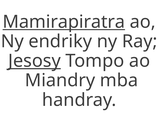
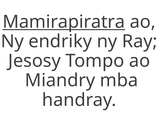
Jesosy underline: present -> none (34, 61)
